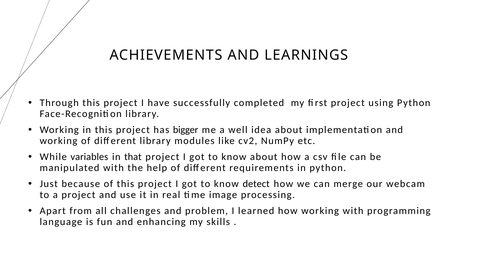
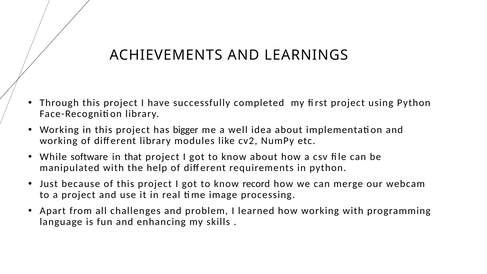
variables: variables -> software (89, 157)
detect: detect -> record (256, 184)
